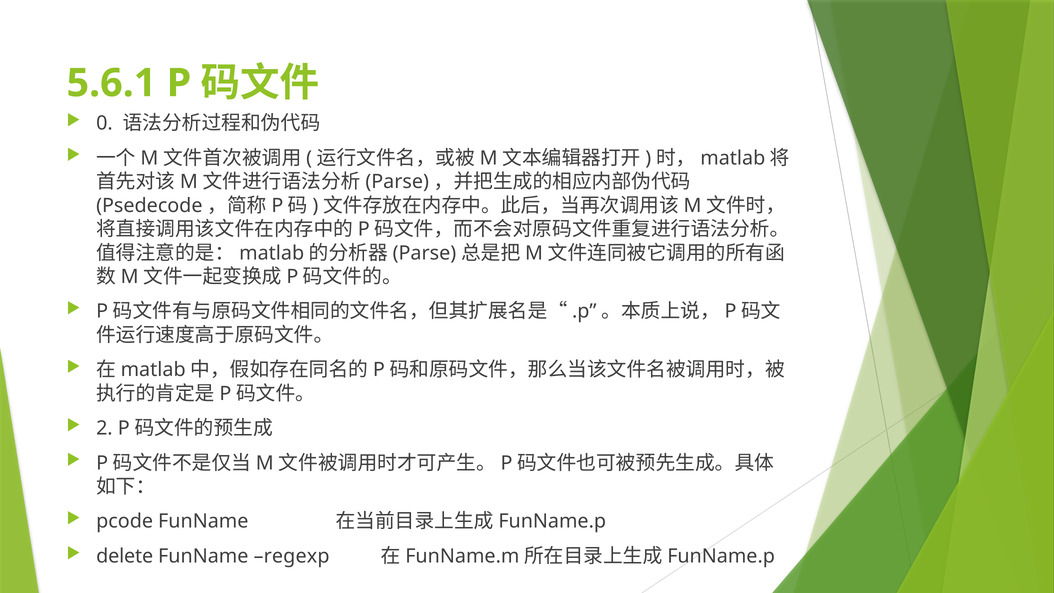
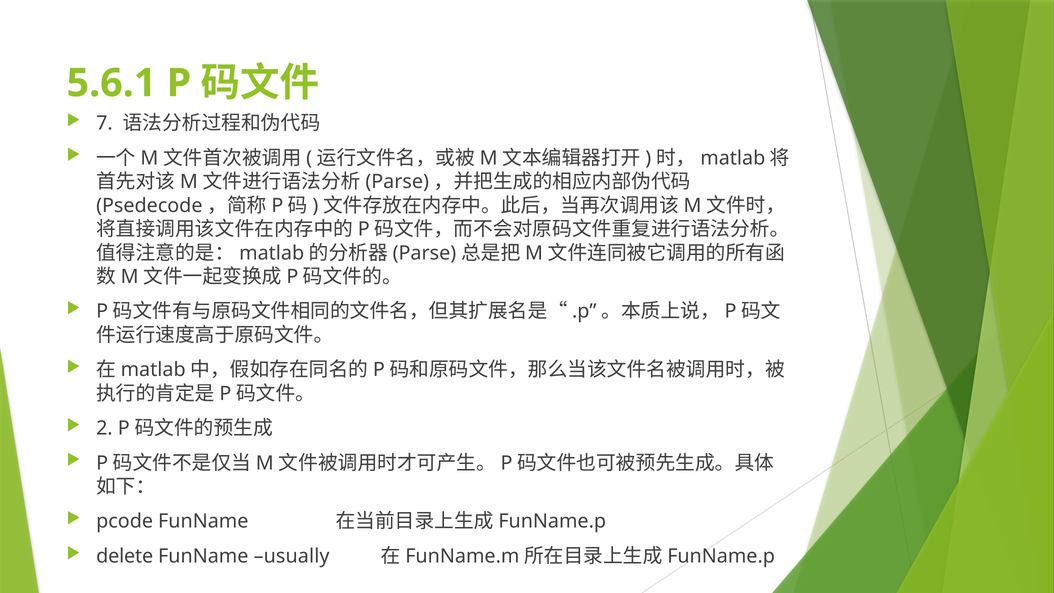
0: 0 -> 7 (104, 123)
regexp: regexp -> usually (292, 556)
